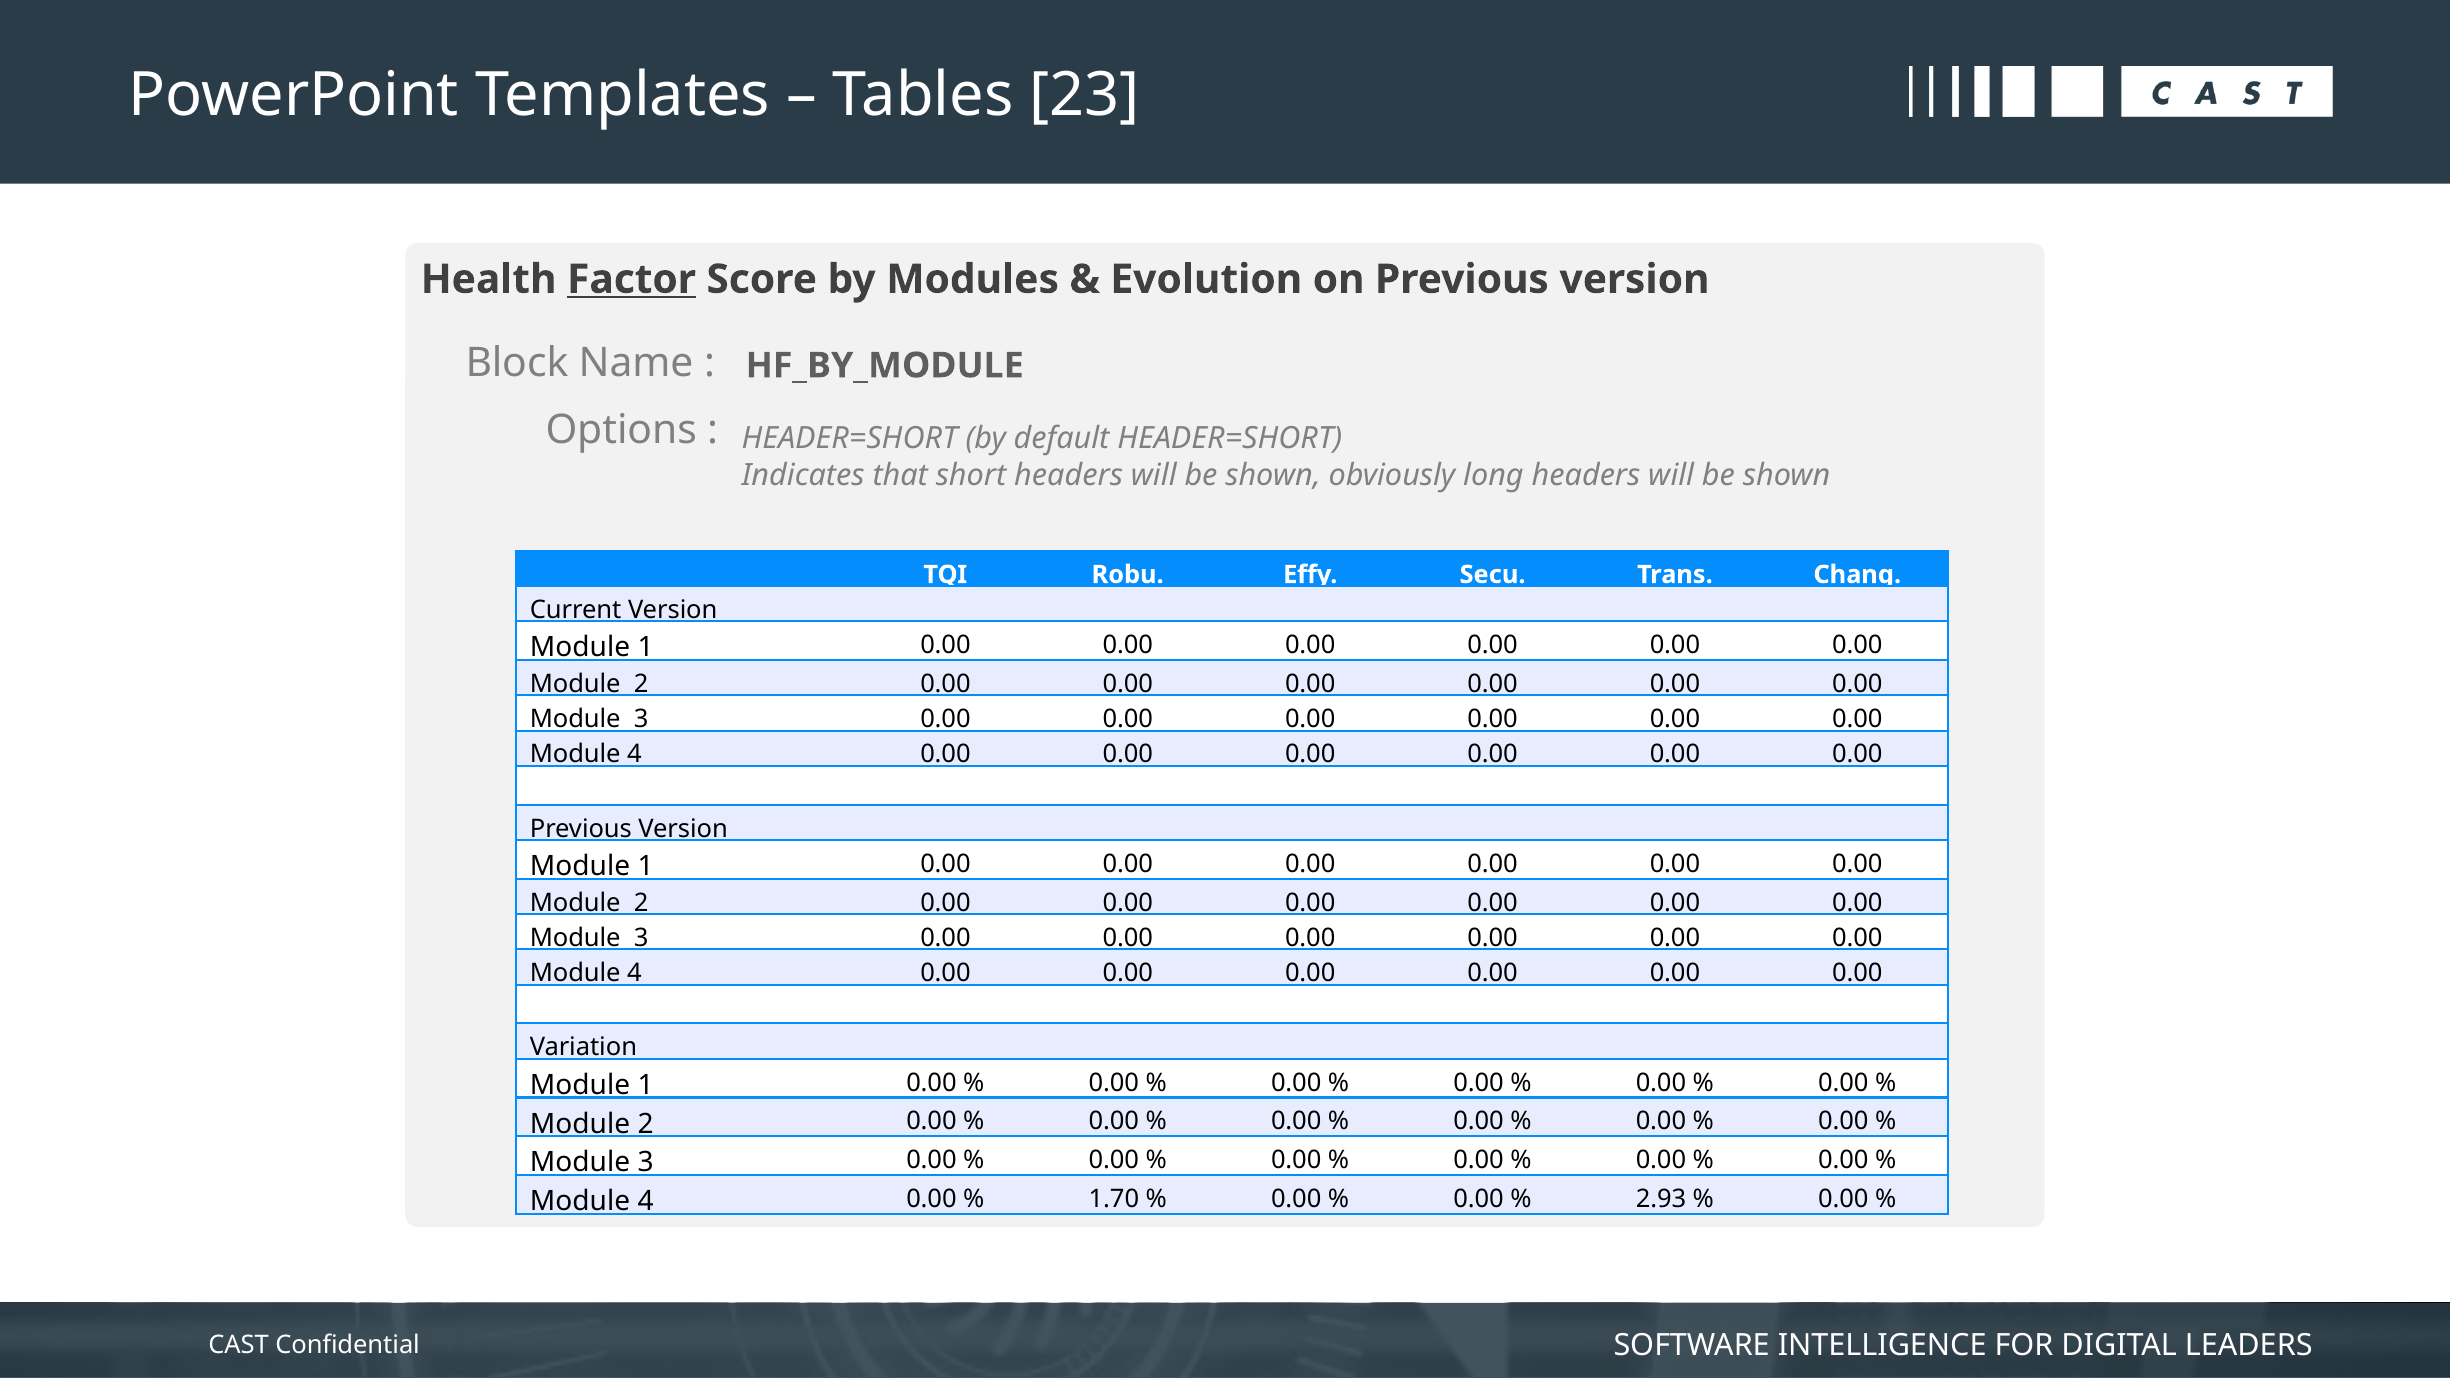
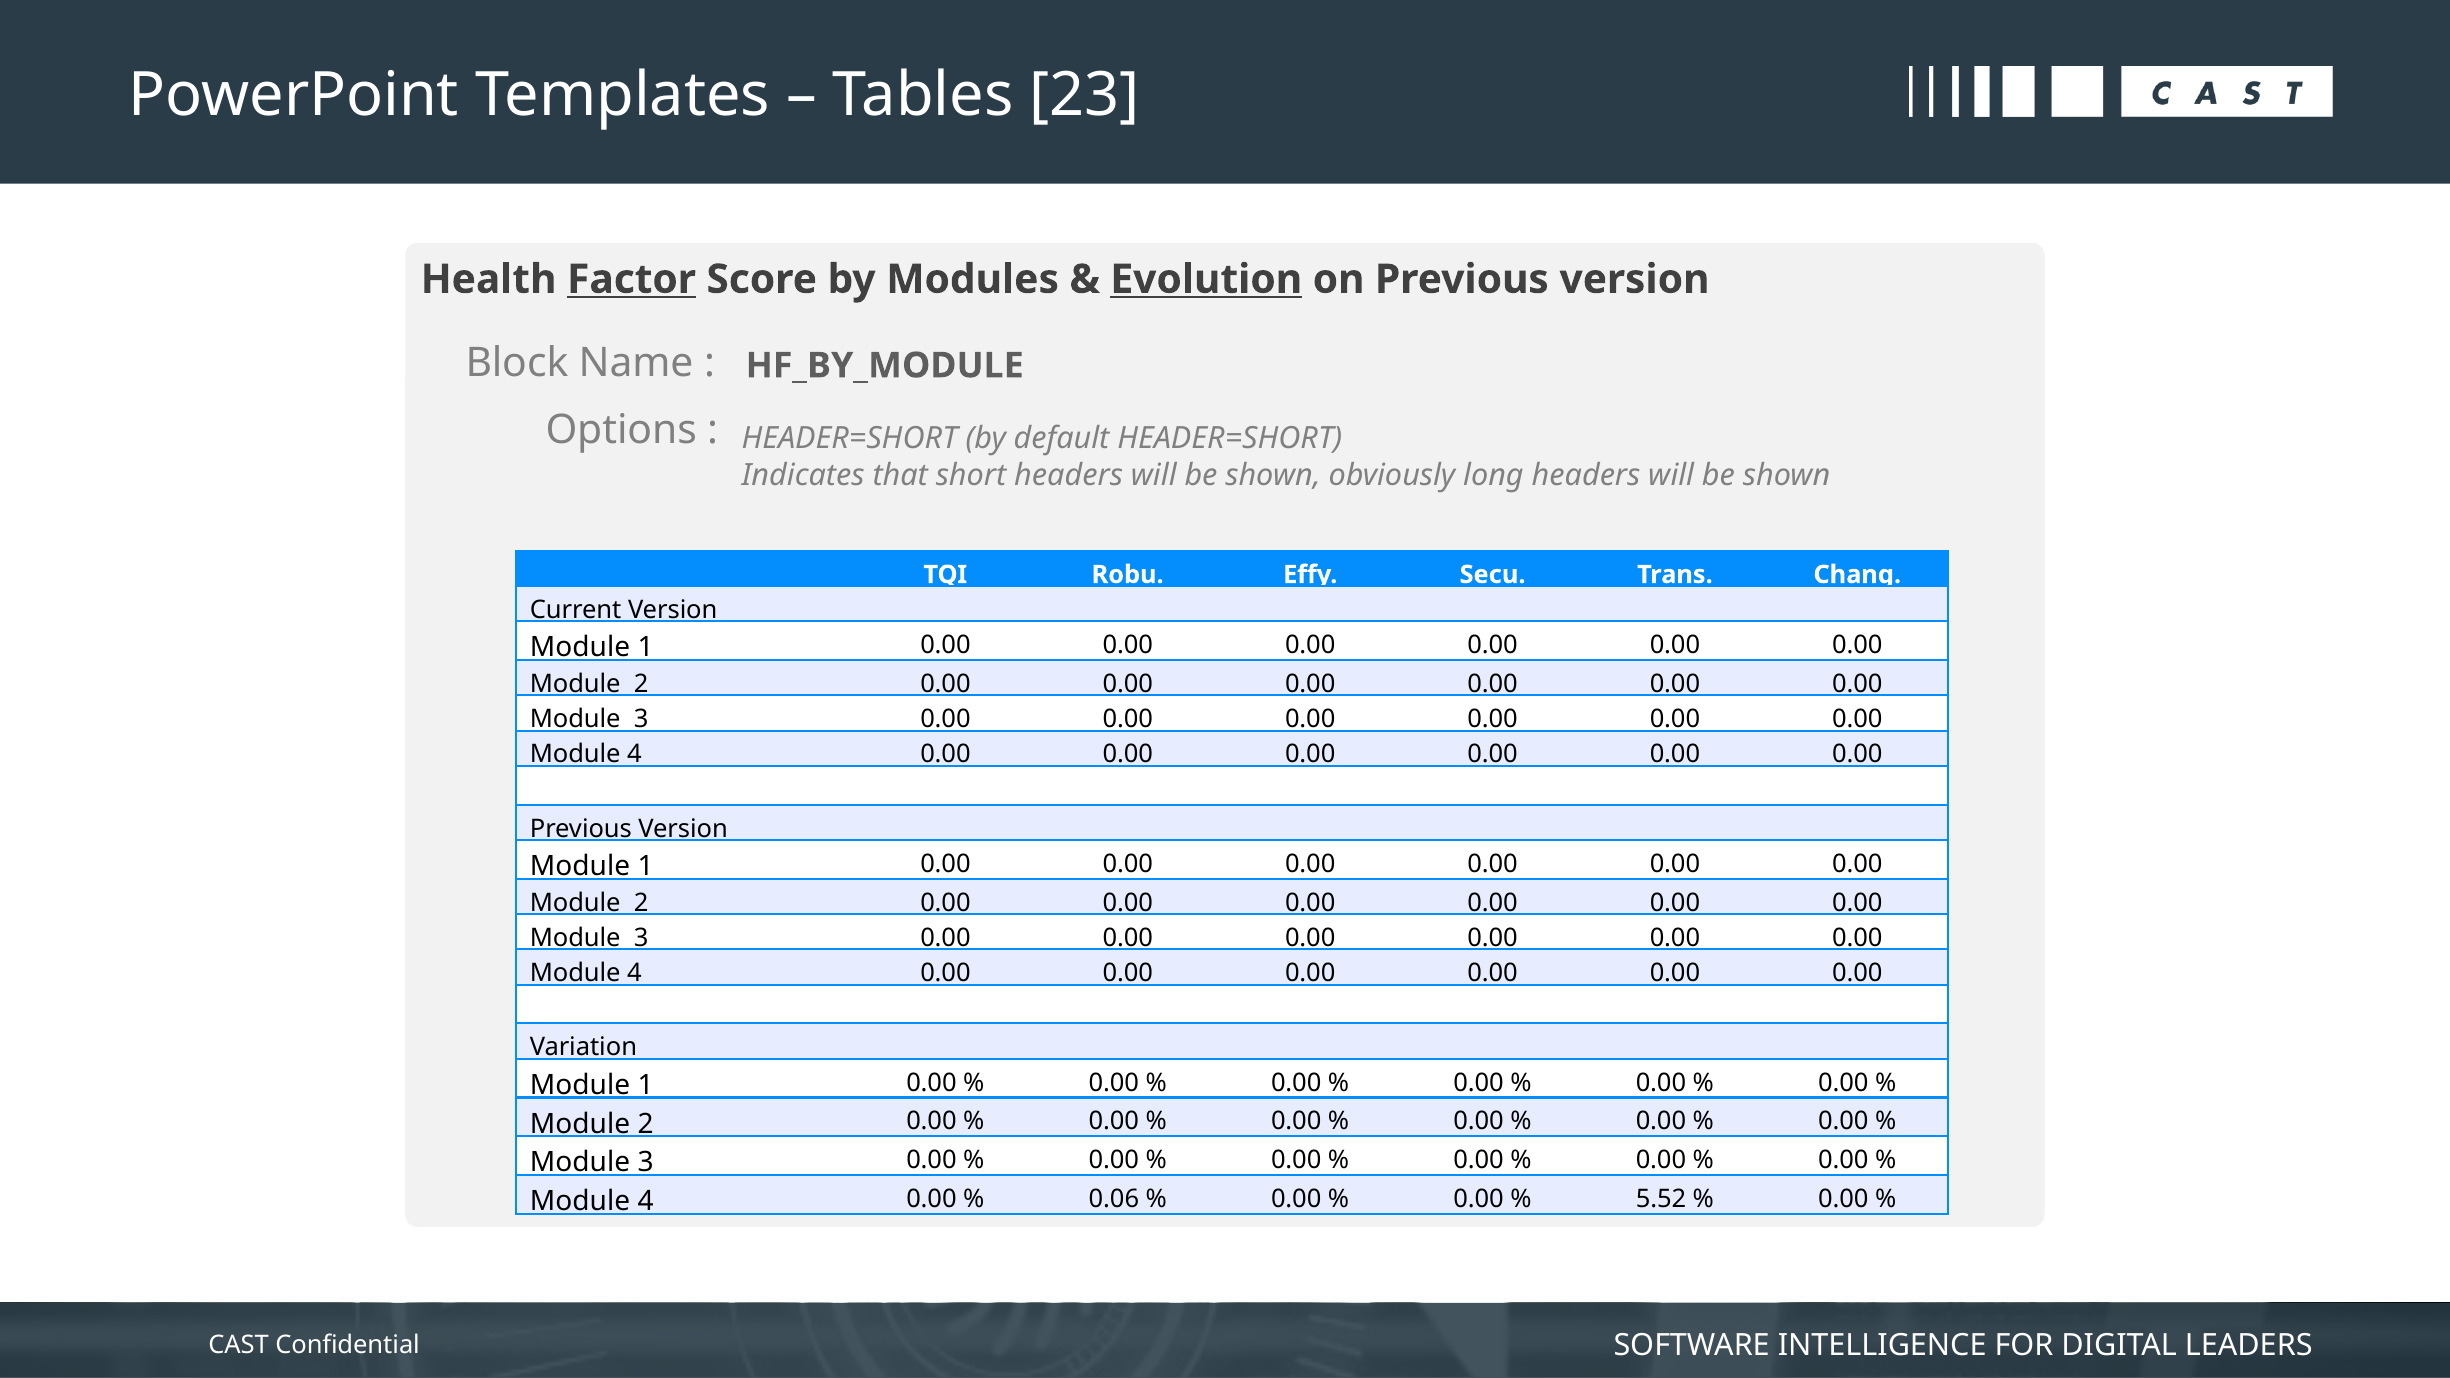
Evolution underline: none -> present (1206, 279)
1.70: 1.70 -> 0.06 (1114, 1199)
2.93: 2.93 -> 5.52 (1661, 1199)
